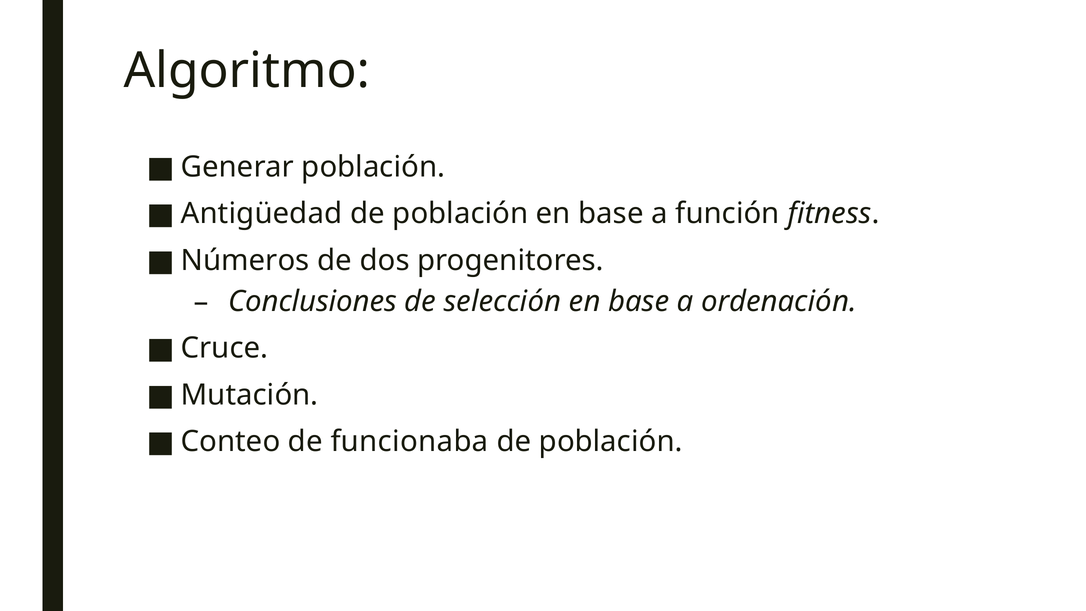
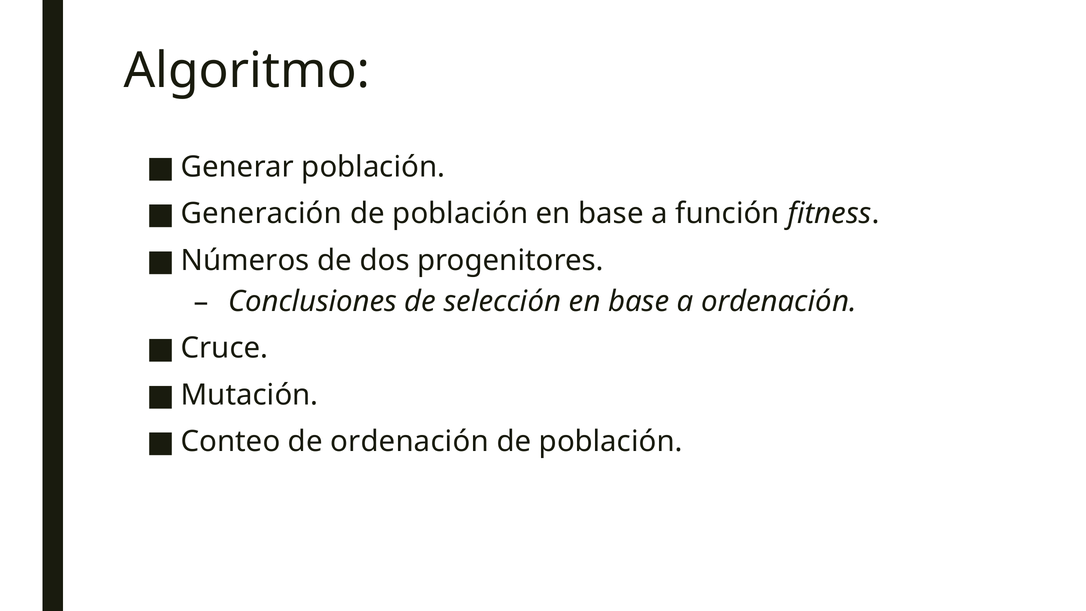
Antigüedad: Antigüedad -> Generación (261, 214)
de funcionaba: funcionaba -> ordenación (410, 442)
